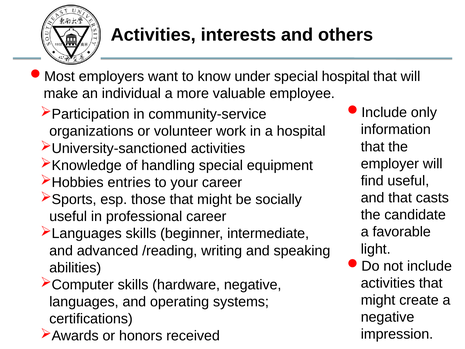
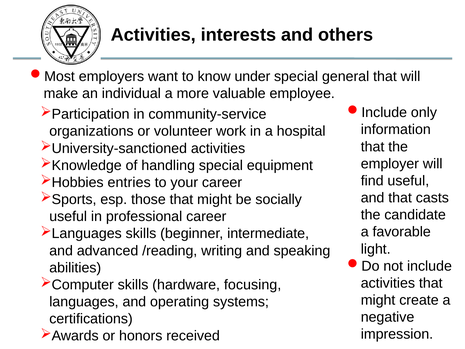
special hospital: hospital -> general (346, 76)
hardware negative: negative -> focusing (253, 285)
